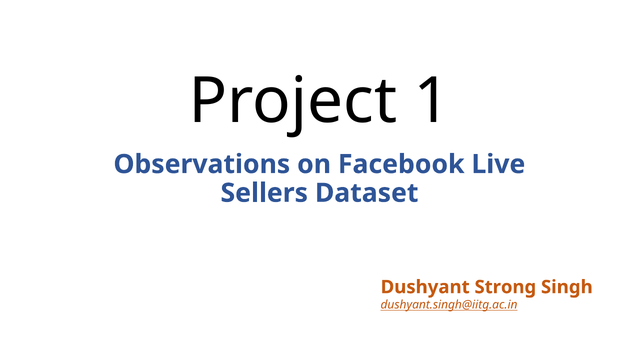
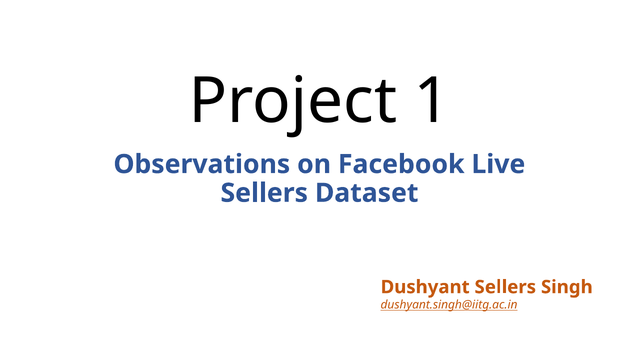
Dushyant Strong: Strong -> Sellers (505, 287)
